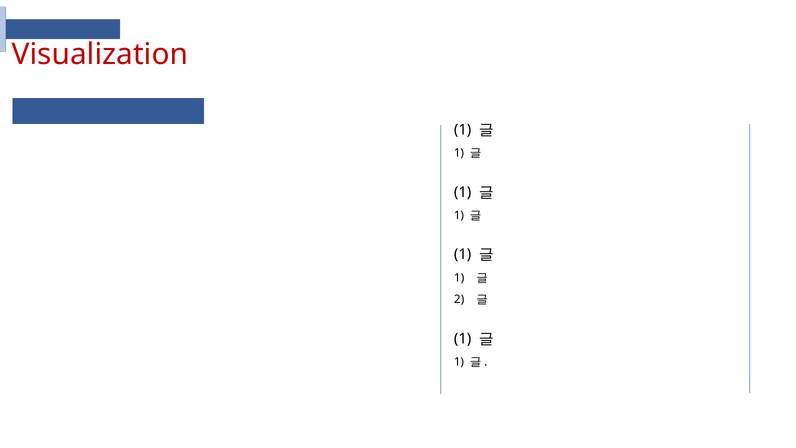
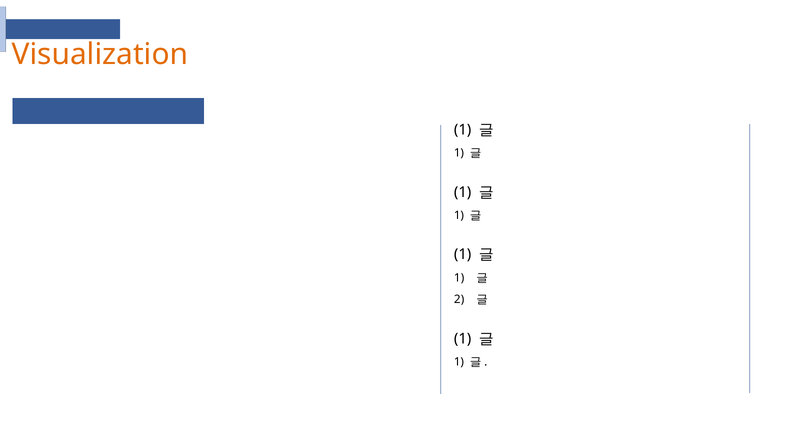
Visualization colour: red -> orange (100, 54)
